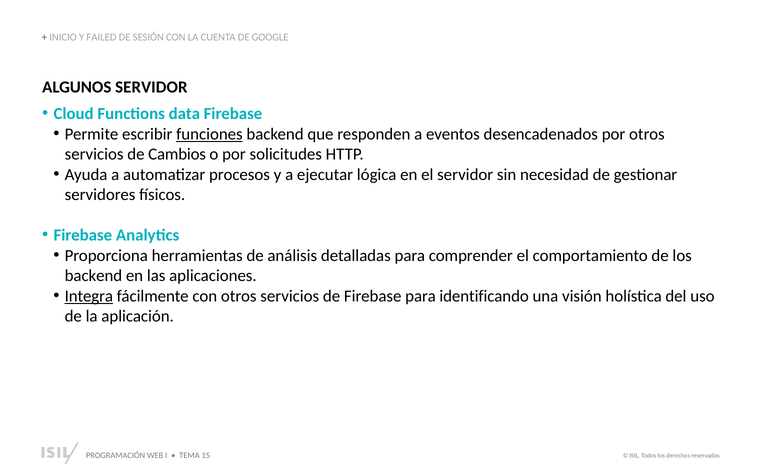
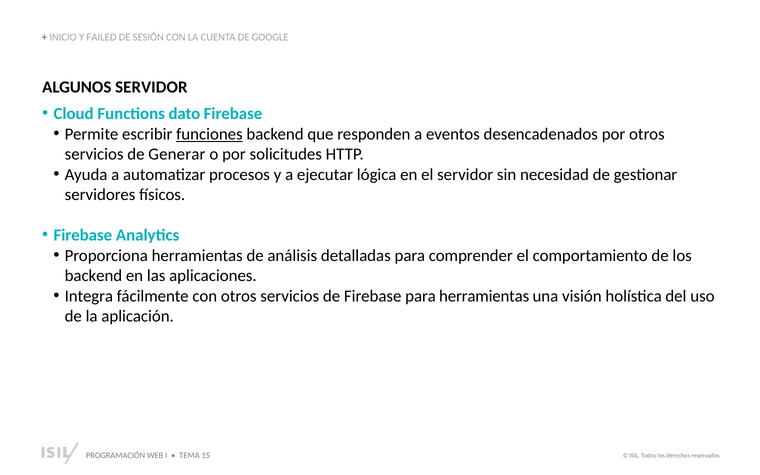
data: data -> dato (184, 114)
Cambios: Cambios -> Generar (177, 154)
Integra underline: present -> none (89, 296)
para identificando: identificando -> herramientas (484, 296)
